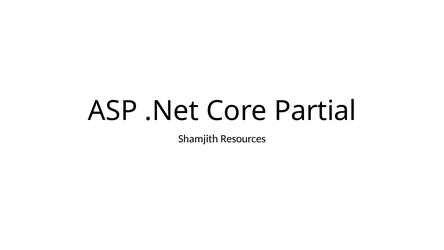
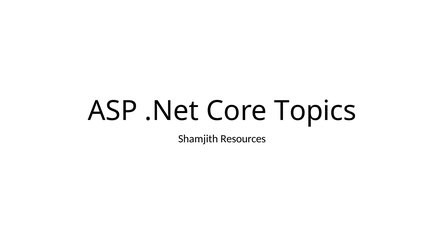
Partial: Partial -> Topics (315, 111)
